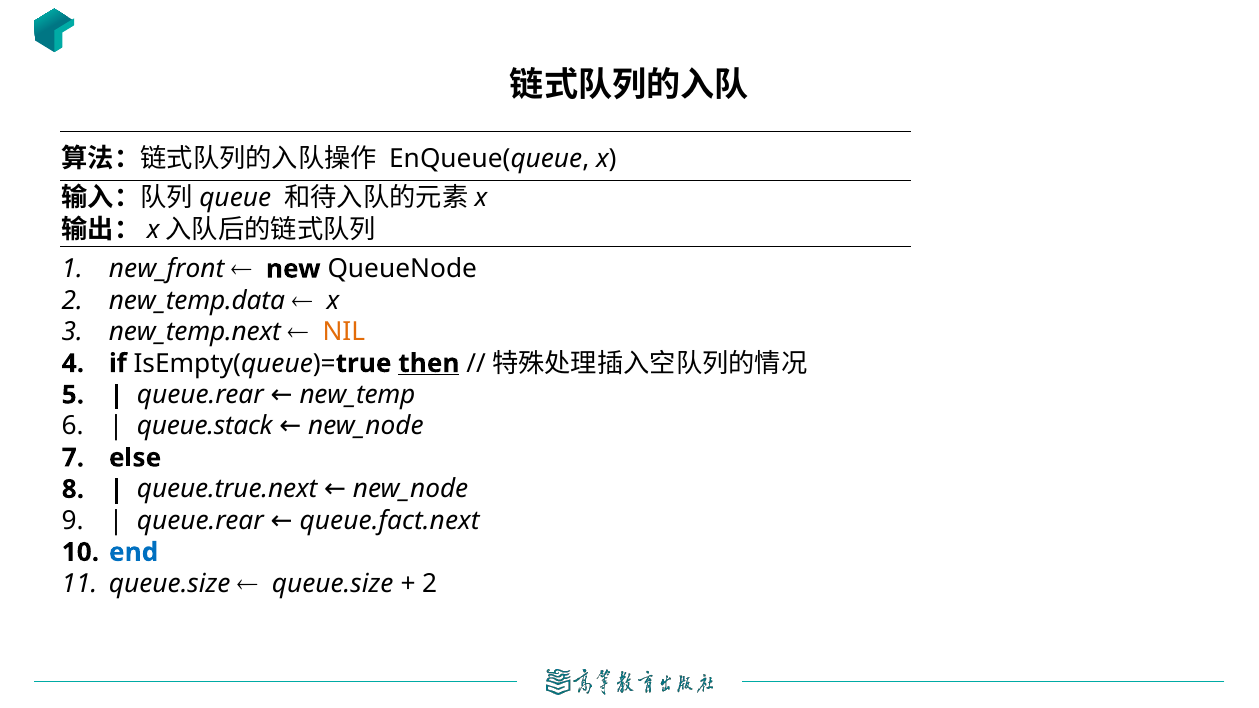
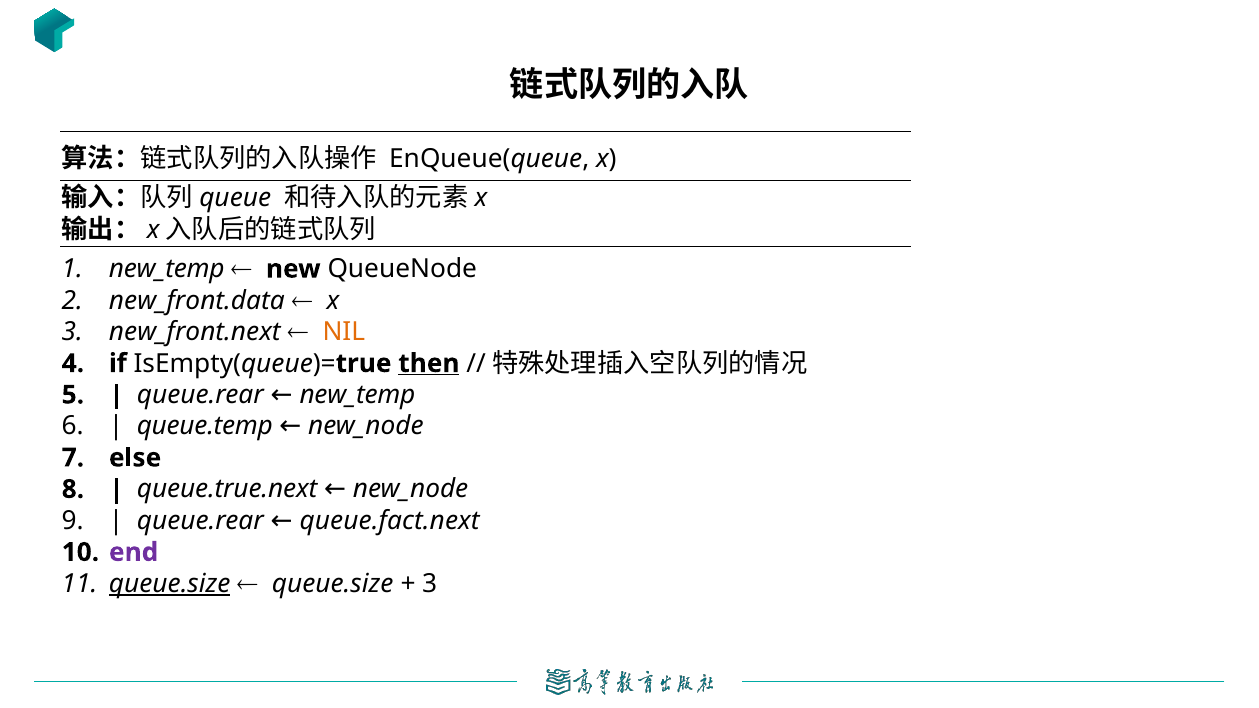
1 new_front: new_front -> new_temp (167, 269)
new_temp.data: new_temp.data -> new_front.data (197, 300)
new_temp.next: new_temp.next -> new_front.next (195, 332)
queue.stack: queue.stack -> queue.temp (205, 426)
end colour: blue -> purple (134, 552)
queue.size underline: none -> present (170, 584)
2: 2 -> 3 (430, 584)
